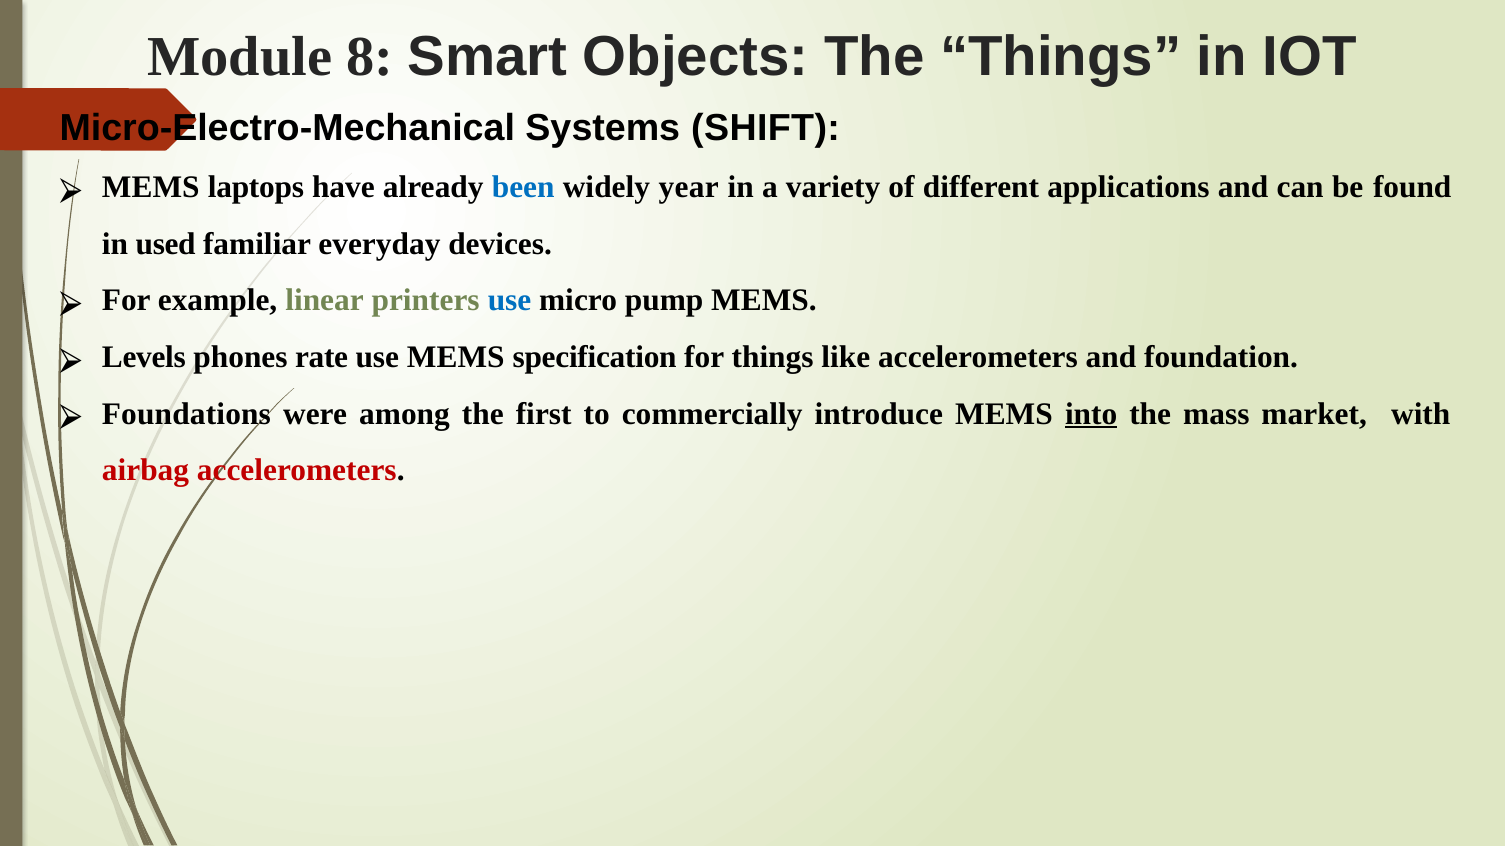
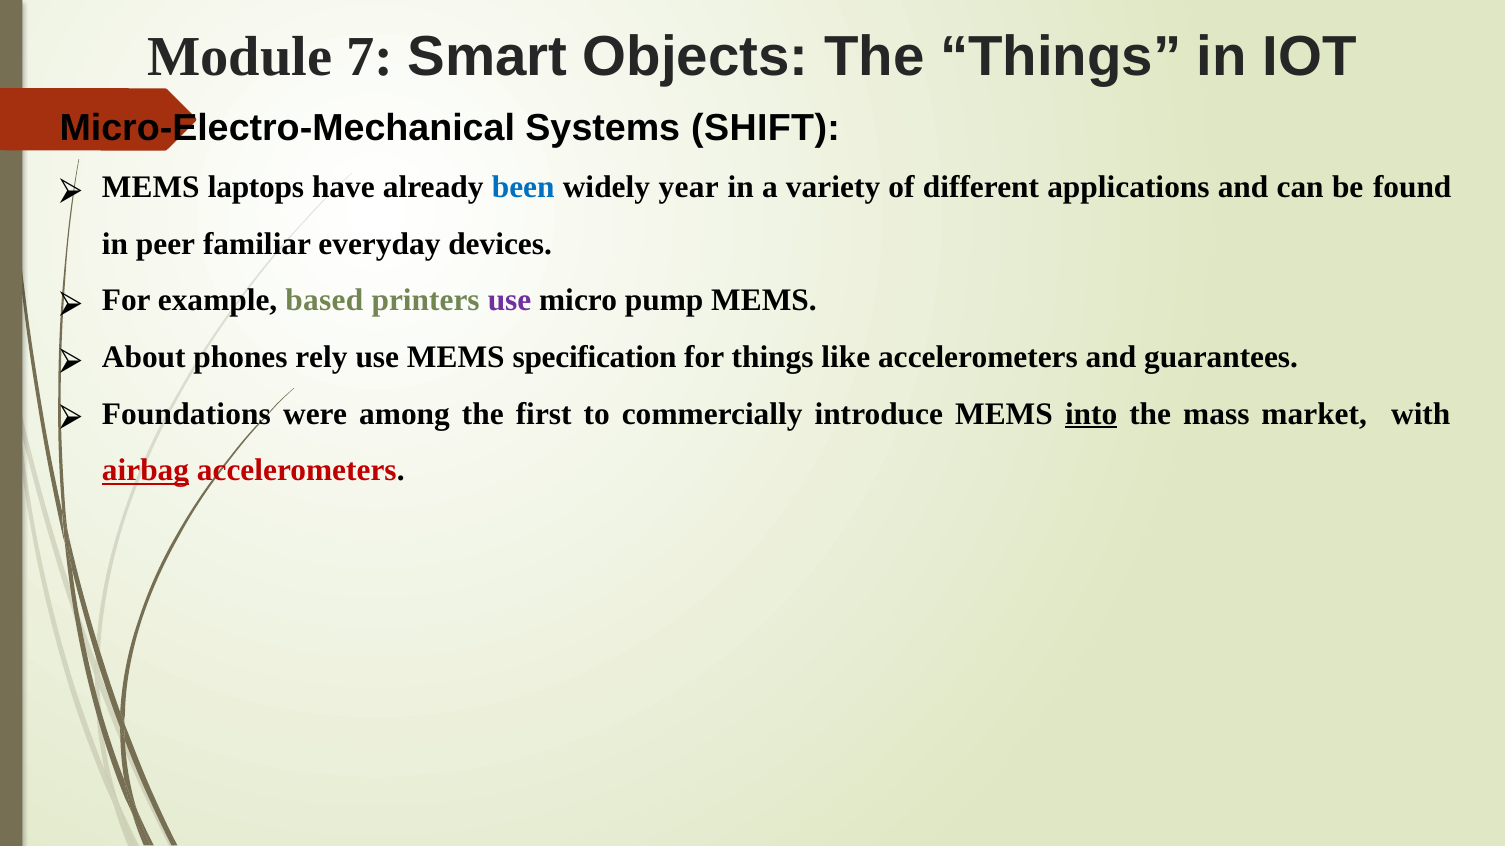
8: 8 -> 7 (370, 57)
used: used -> peer (165, 244)
linear: linear -> based (324, 301)
use colour: blue -> purple (510, 301)
Levels: Levels -> About (144, 357)
rate: rate -> rely (321, 357)
foundation: foundation -> guarantees (1221, 357)
airbag underline: none -> present (146, 471)
